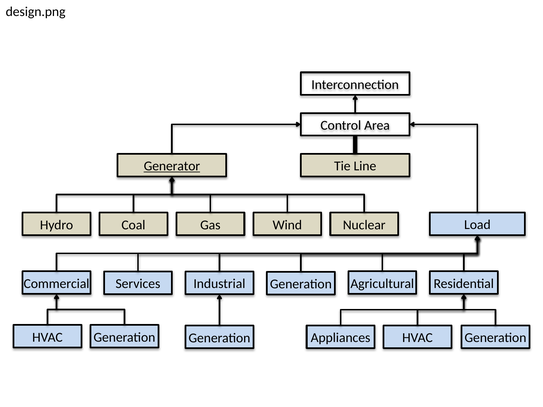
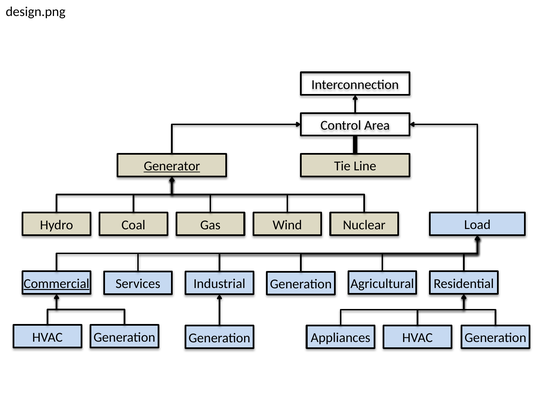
Commercial underline: none -> present (57, 284)
